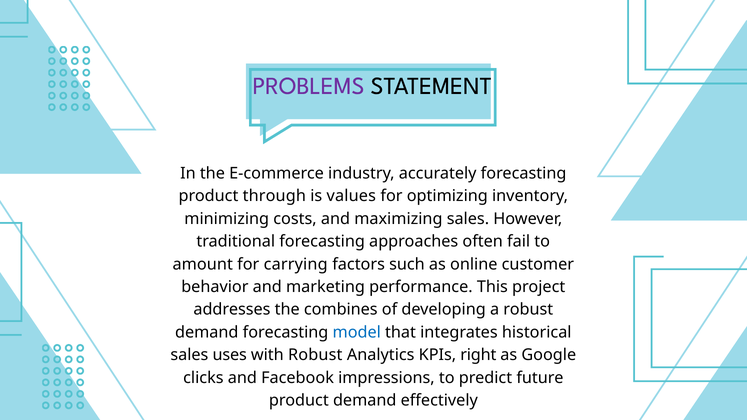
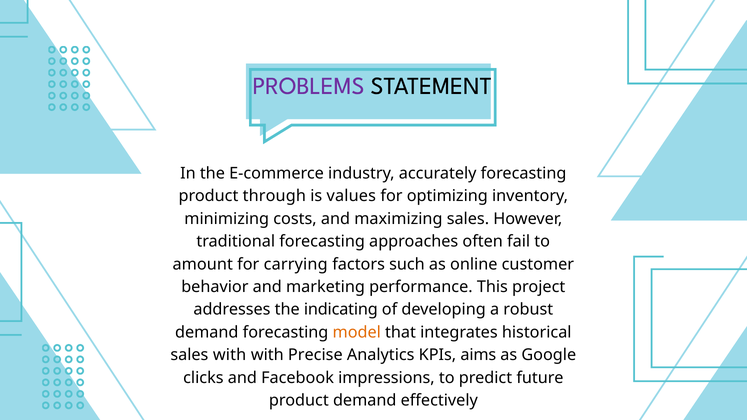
combines: combines -> indicating (341, 310)
model colour: blue -> orange (357, 332)
sales uses: uses -> with (230, 355)
with Robust: Robust -> Precise (315, 355)
right: right -> aims (478, 355)
